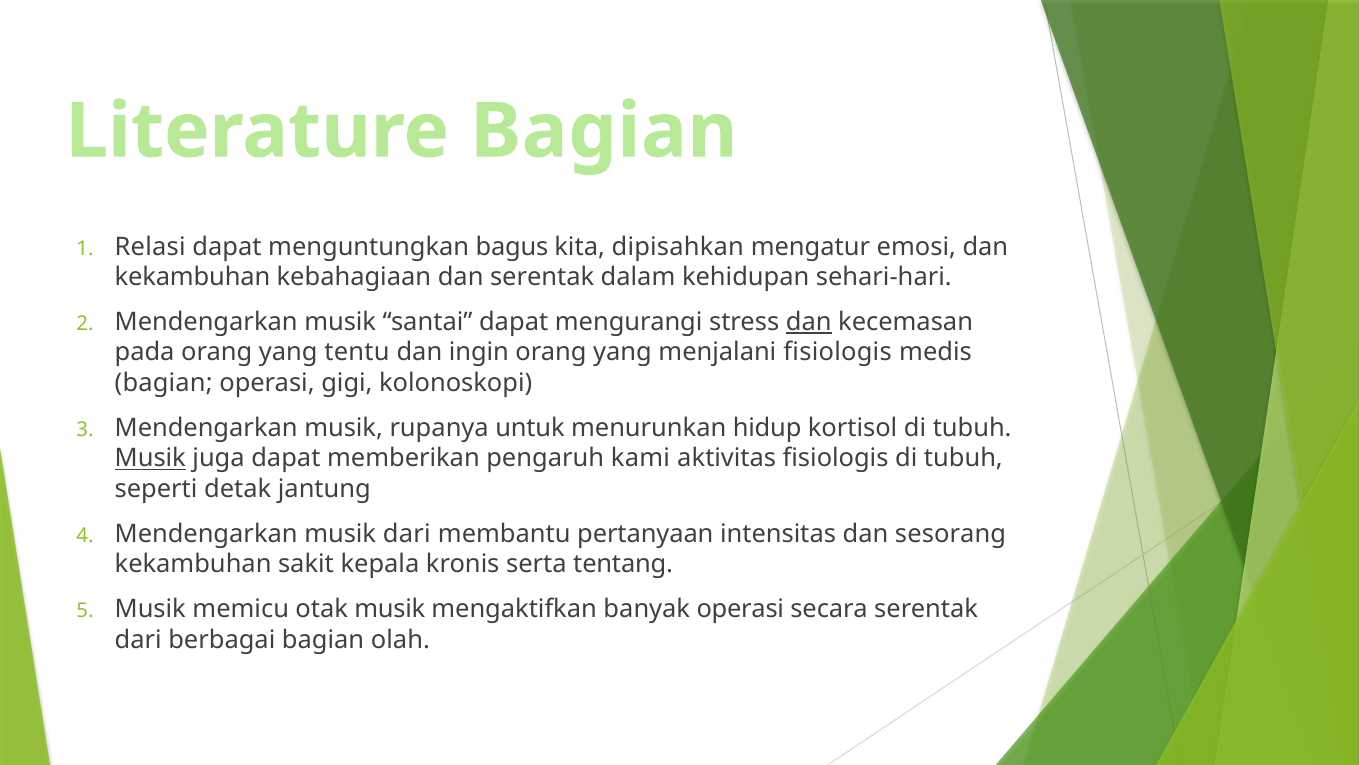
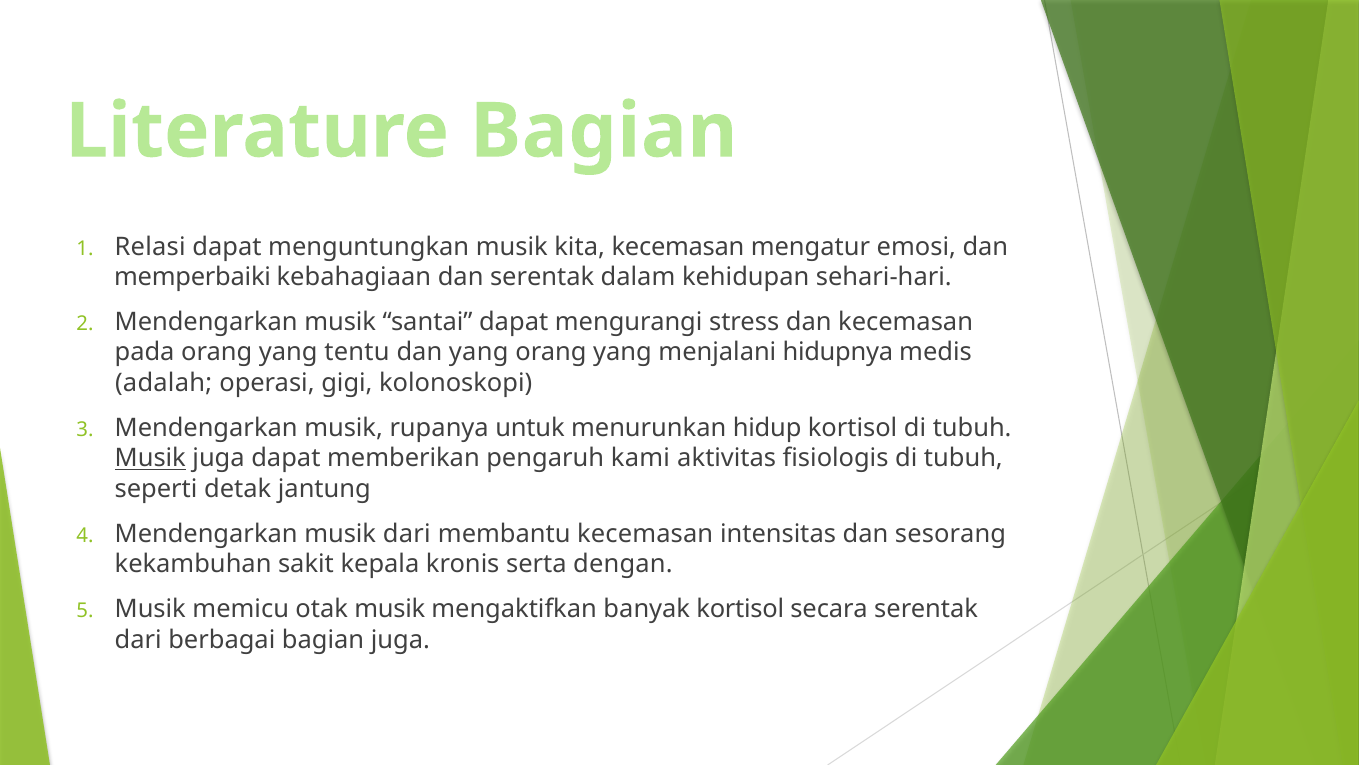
menguntungkan bagus: bagus -> musik (512, 246)
kita dipisahkan: dipisahkan -> kecemasan (678, 246)
kekambuhan: kekambuhan -> memperbaiki (193, 277)
dan underline: present -> none (809, 322)
dan ingin: ingin -> yang (479, 352)
menjalani fisiologis: fisiologis -> hidupnya (838, 352)
bagian: bagian -> adalah (164, 383)
membantu pertanyaan: pertanyaan -> kecemasan (645, 534)
tentang: tentang -> dengan (623, 564)
banyak operasi: operasi -> kortisol (740, 609)
bagian olah: olah -> juga (400, 639)
